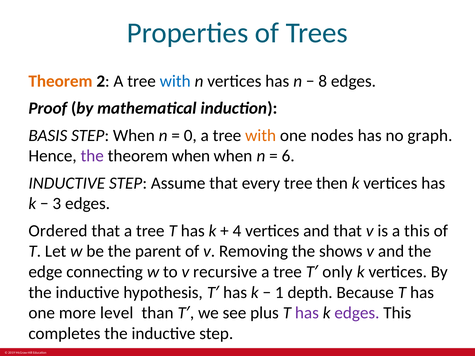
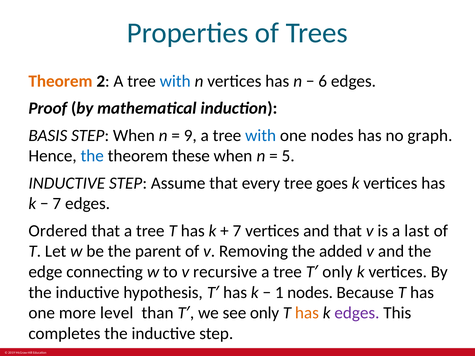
8: 8 -> 6 (323, 81)
0: 0 -> 9 (190, 135)
with colour: orange -> blue (261, 135)
the colour: purple -> blue (92, 156)
theorem when: when -> these (191, 156)
6: 6 -> 5 (288, 156)
then: then -> goes (332, 183)
3: 3 -> 7 (57, 204)
4: 4 -> 7 (237, 231)
a this: this -> last (417, 231)
shows: shows -> added (341, 252)
1 depth: depth -> nodes (310, 293)
see plus: plus -> only (265, 313)
has colour: purple -> orange (307, 313)
